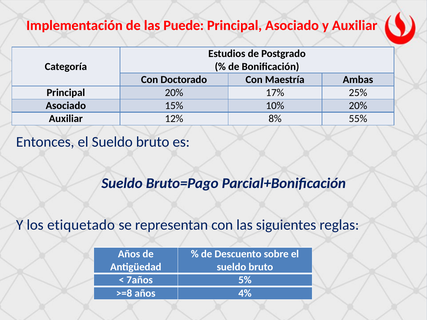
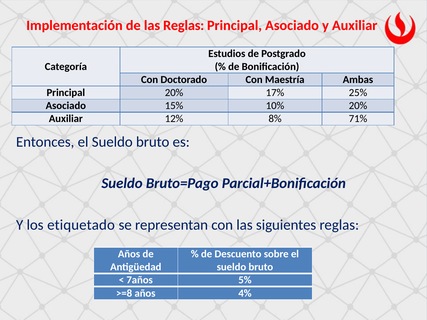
las Puede: Puede -> Reglas (184, 26)
55%: 55% -> 71% (358, 119)
